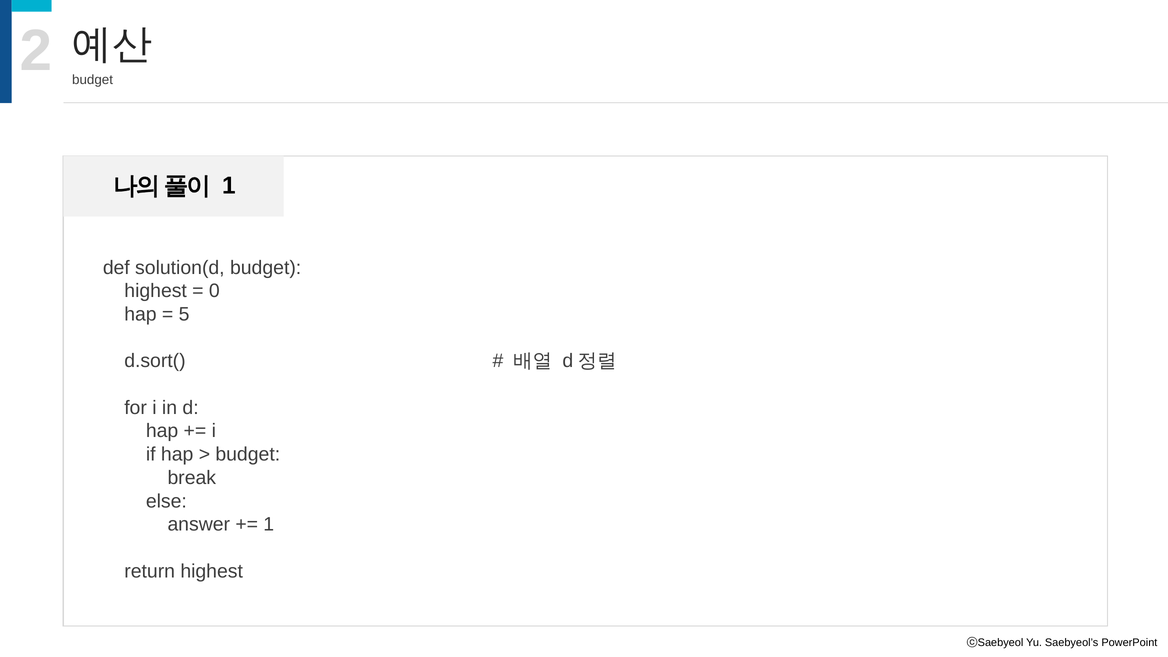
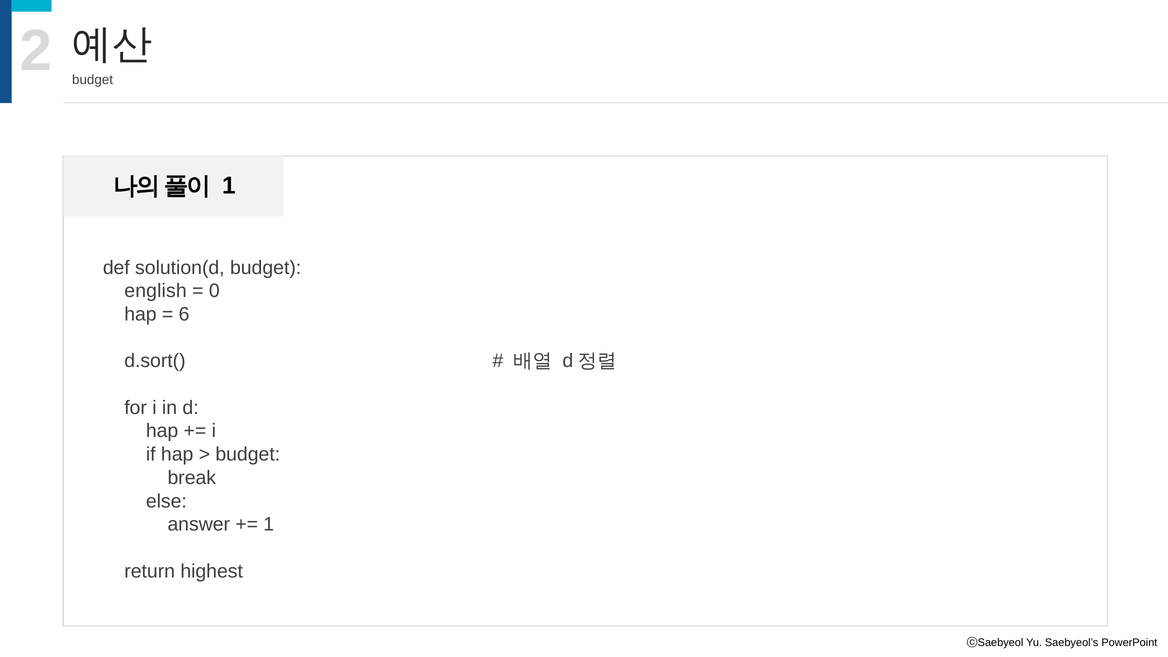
highest: highest -> english (156, 291)
5: 5 -> 6 (184, 314)
